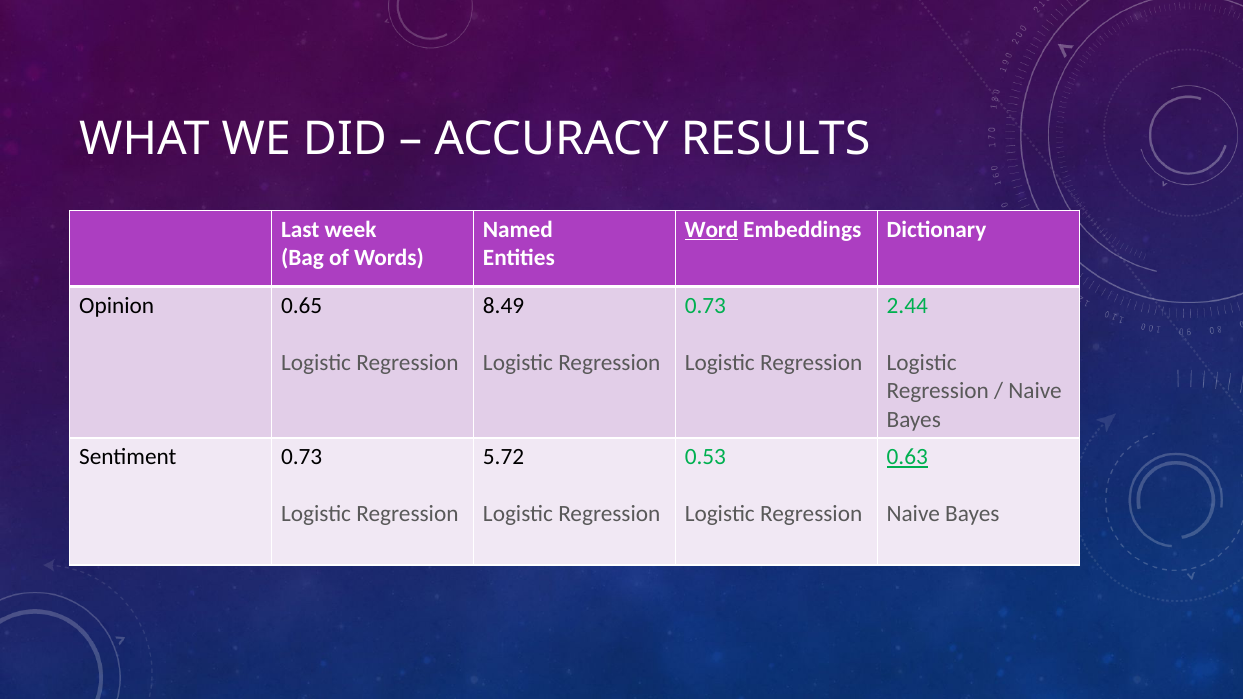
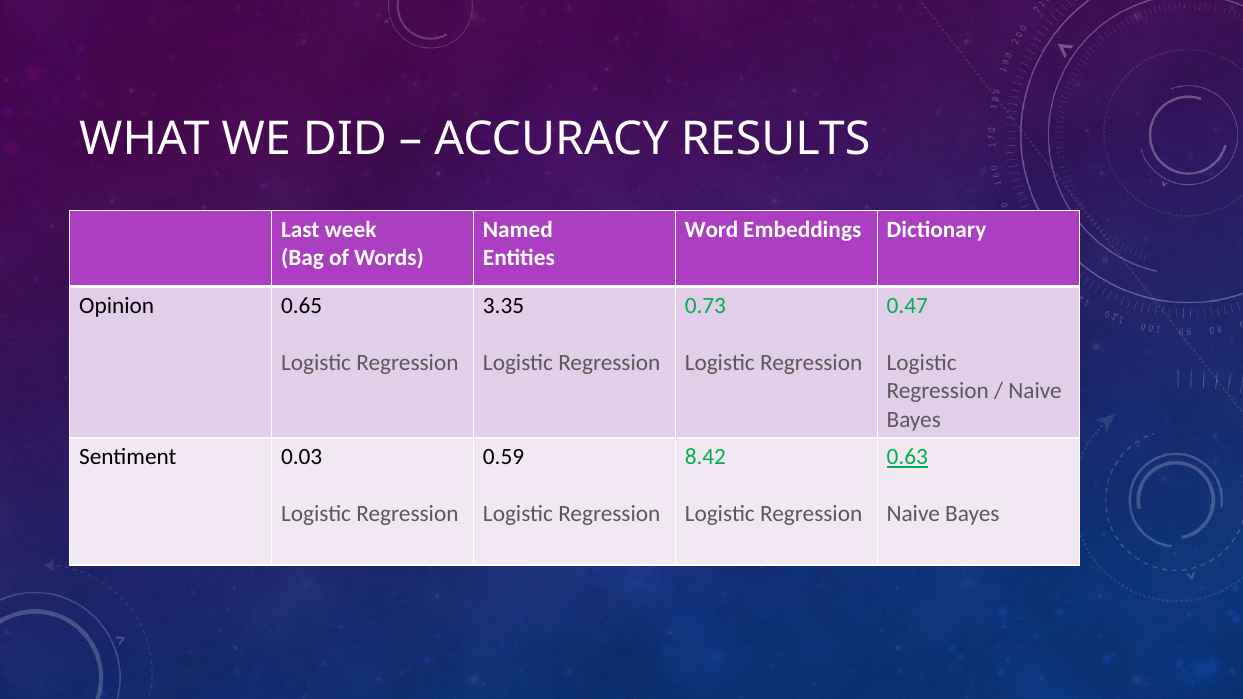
Word underline: present -> none (712, 230)
8.49: 8.49 -> 3.35 (504, 306)
2.44: 2.44 -> 0.47 (907, 306)
Sentiment 0.73: 0.73 -> 0.03 (302, 457)
5.72: 5.72 -> 0.59 (504, 457)
0.53: 0.53 -> 8.42 (705, 457)
